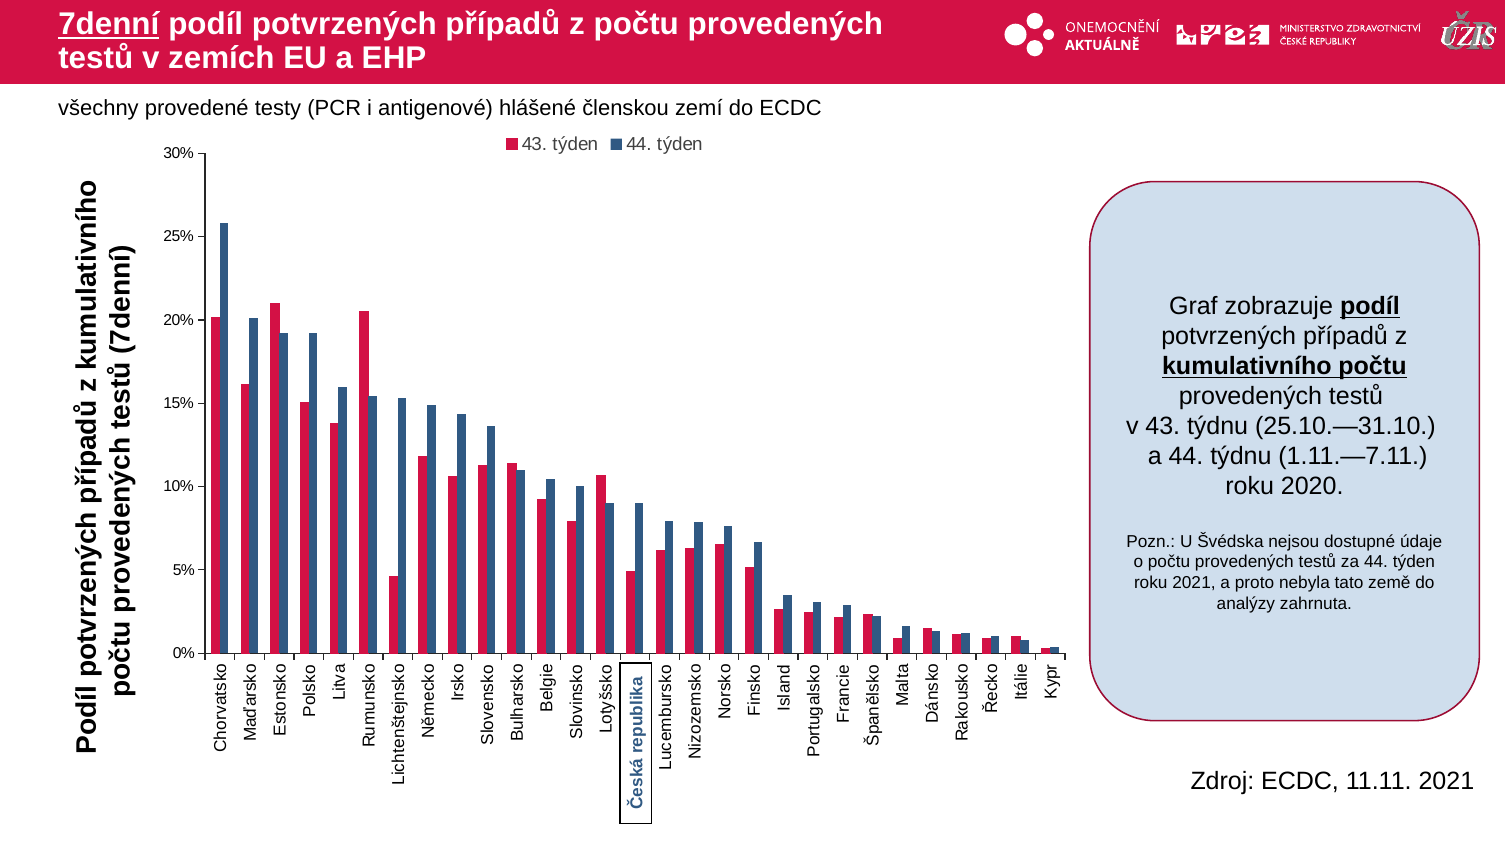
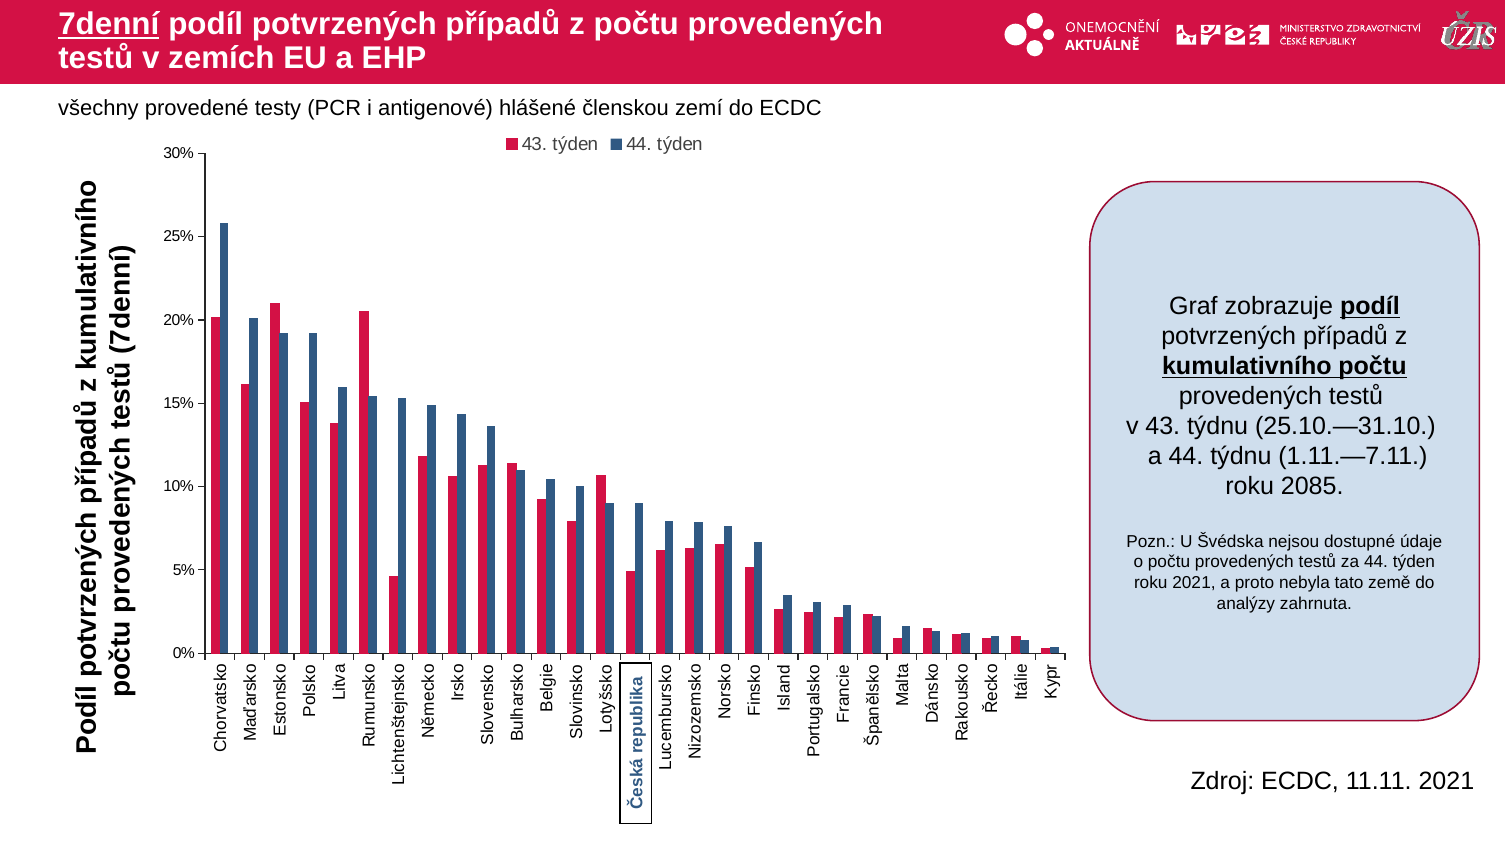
2020: 2020 -> 2085 (1312, 487)
